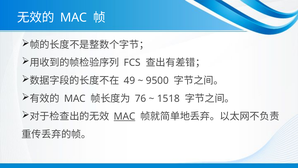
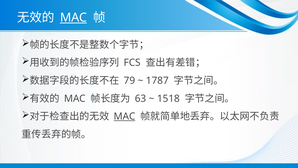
MAC underline: none -> present (74, 18)
49: 49 -> 79 (129, 80)
9500: 9500 -> 1787 (157, 80)
76: 76 -> 63 (141, 98)
